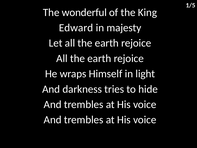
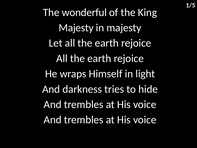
Edward: Edward -> Majesty (76, 28)
